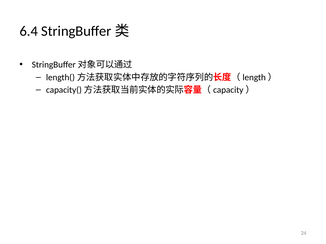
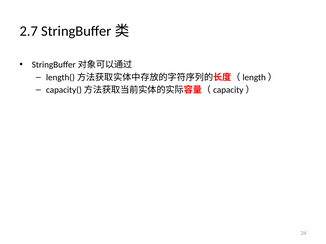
6.4: 6.4 -> 2.7 (29, 31)
